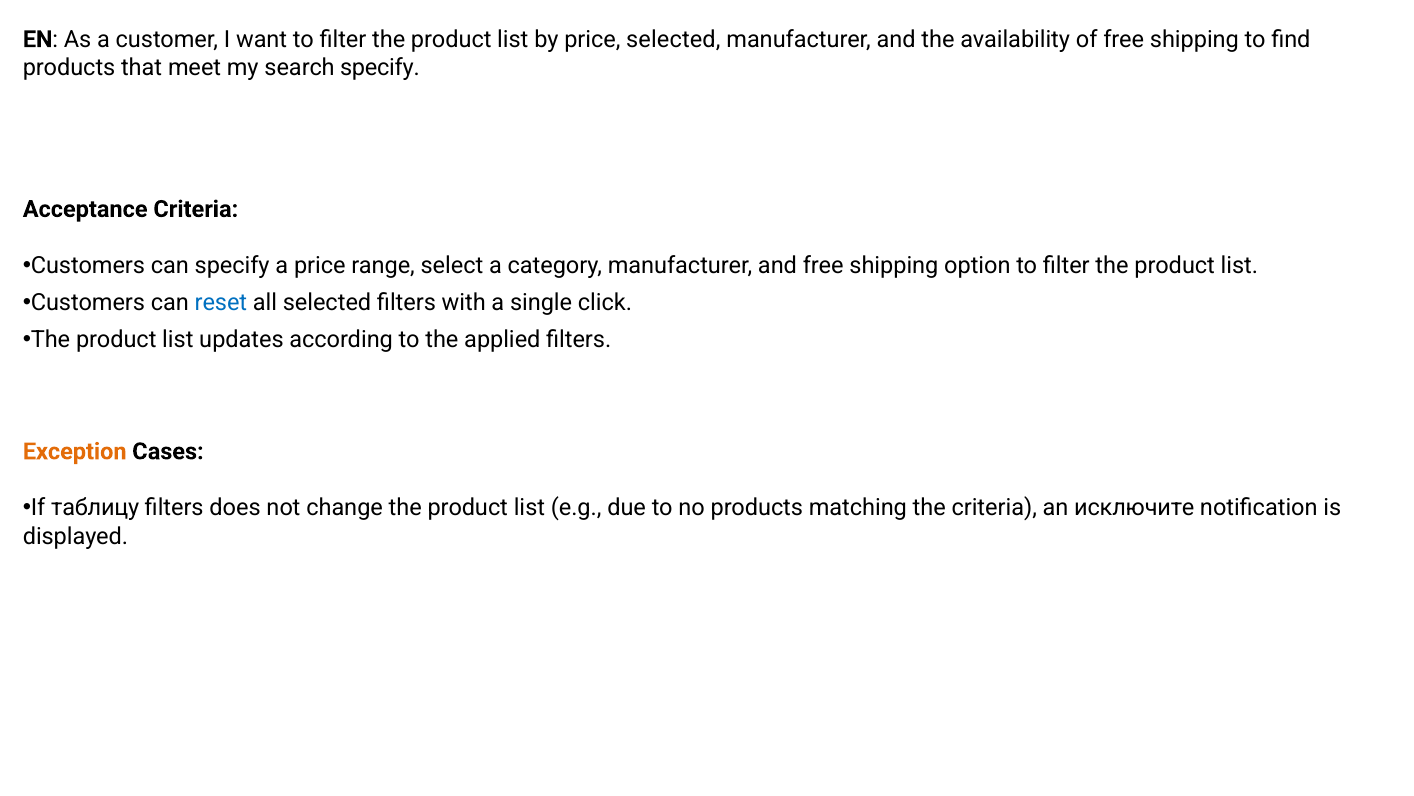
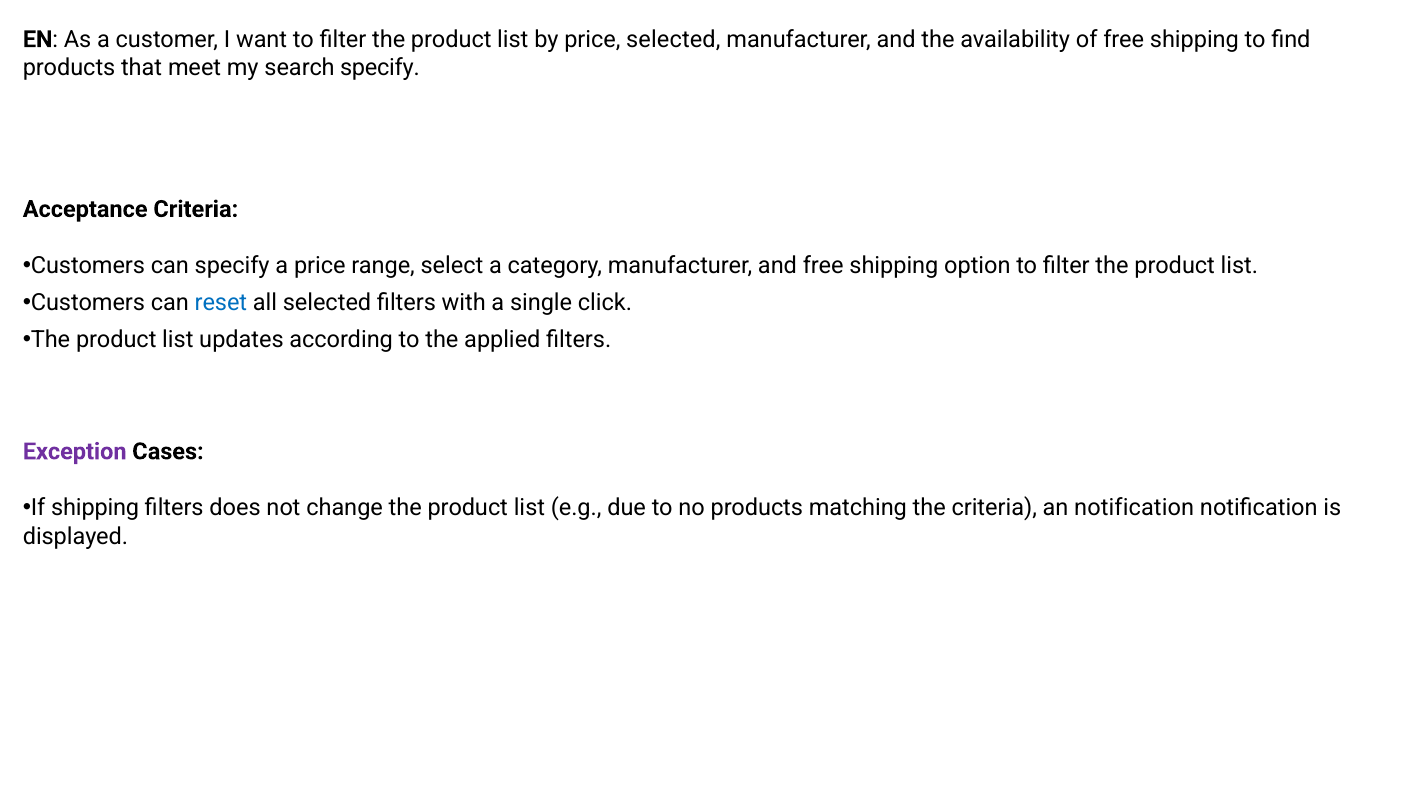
Exception colour: orange -> purple (75, 451)
If таблицу: таблицу -> shipping (95, 508)
an исключите: исключите -> notification (1134, 508)
